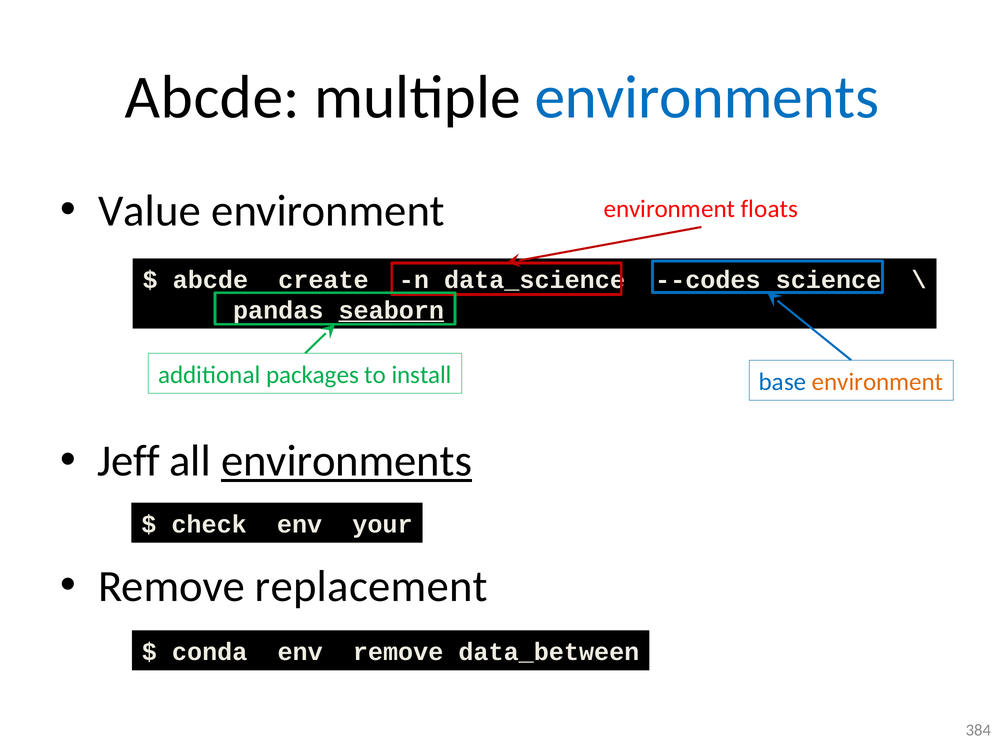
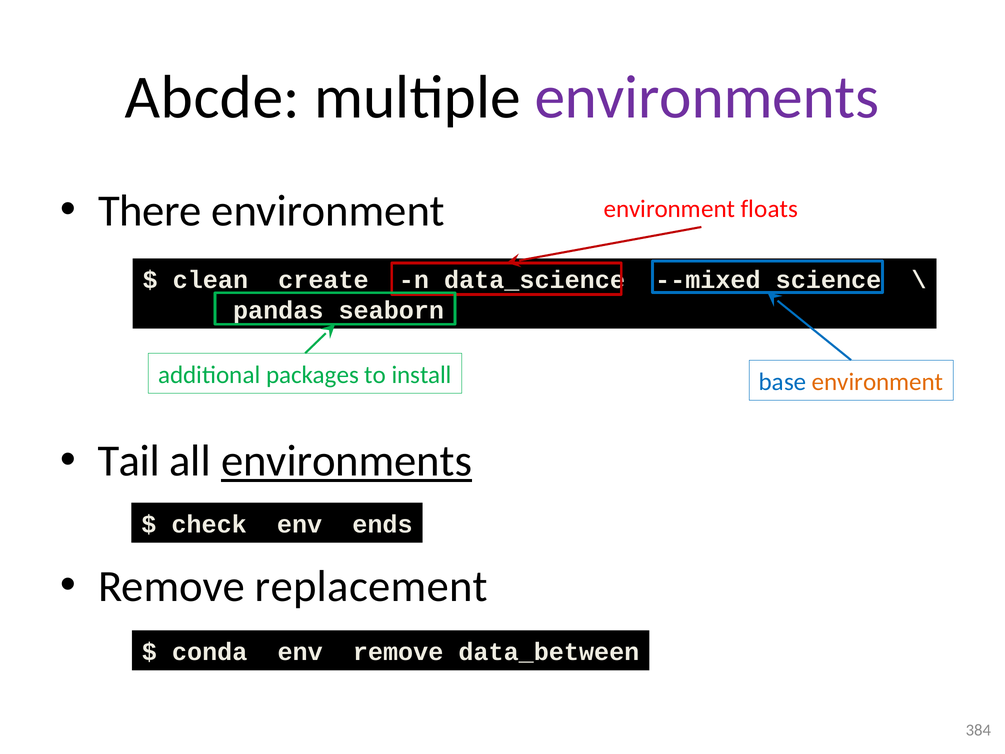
environments colour: blue -> purple (707, 97)
Value: Value -> There (150, 211)
abcde: abcde -> clean (210, 280)
--codes: --codes -> --mixed (708, 280)
seaborn underline: present -> none (391, 310)
Jeff: Jeff -> Tail (129, 461)
your: your -> ends (382, 524)
